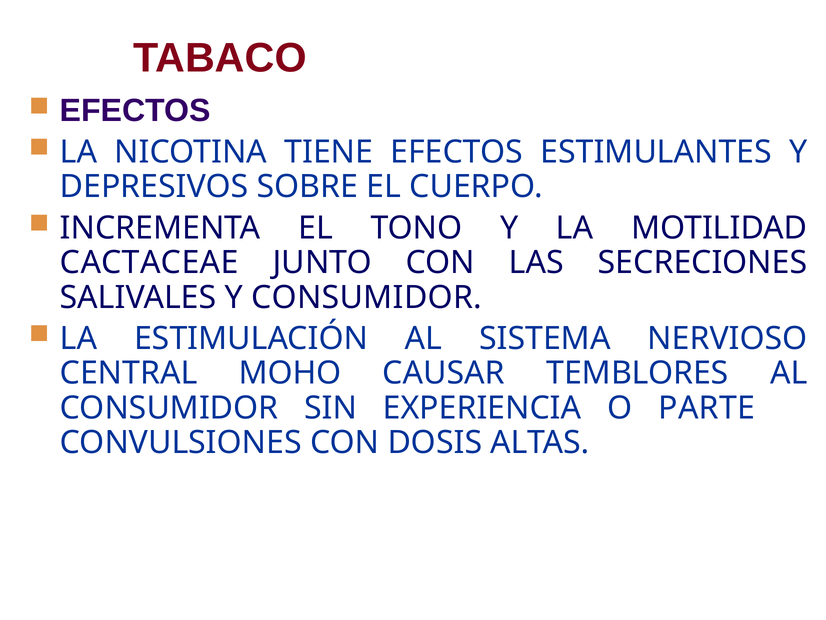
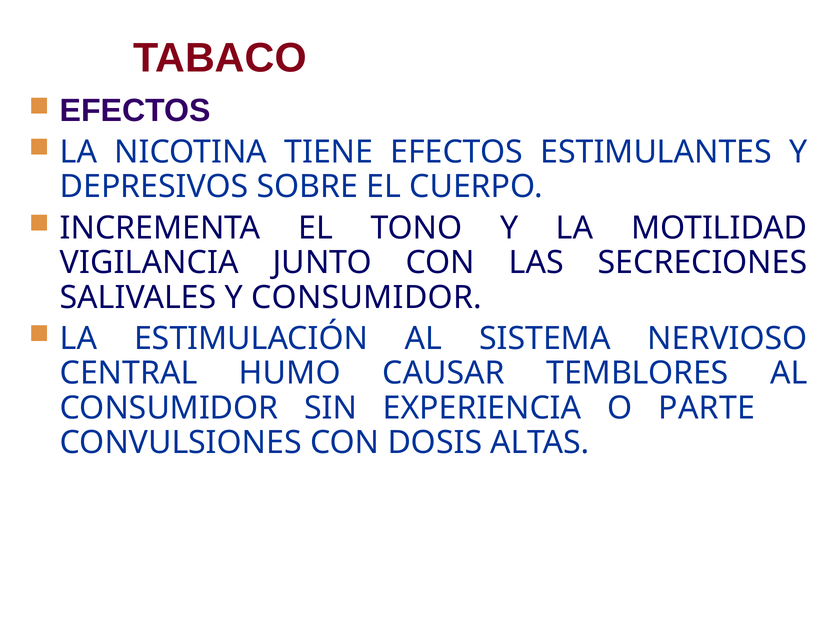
CACTACEAE: CACTACEAE -> VIGILANCIA (149, 262)
MOHO: MOHO -> HUMO (290, 373)
